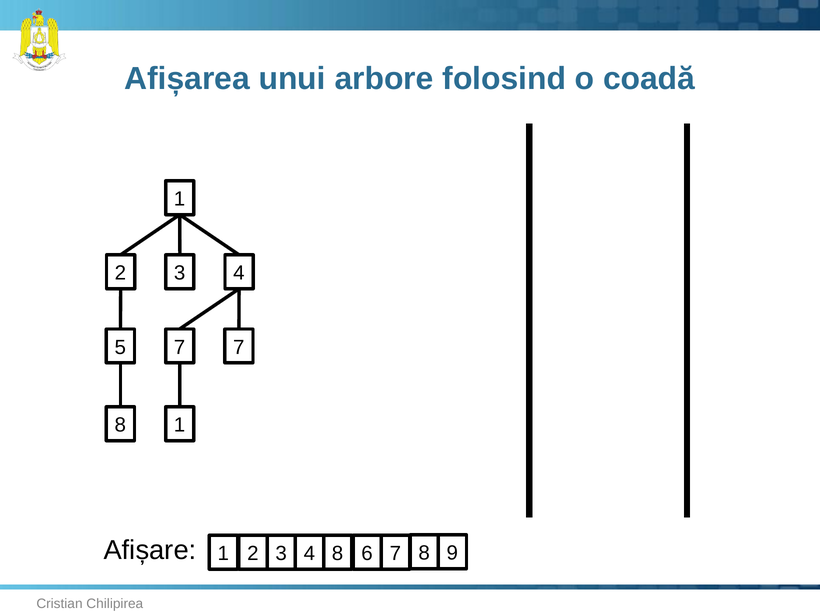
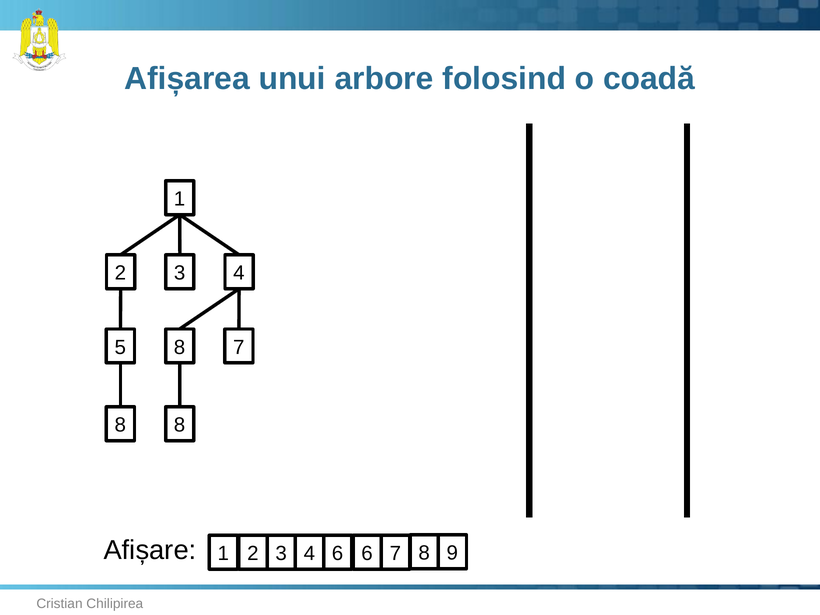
5 7: 7 -> 8 (180, 347)
1: 1 -> 8 (180, 425)
Afișare 8: 8 -> 6 (338, 554)
